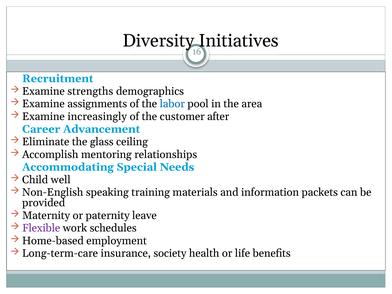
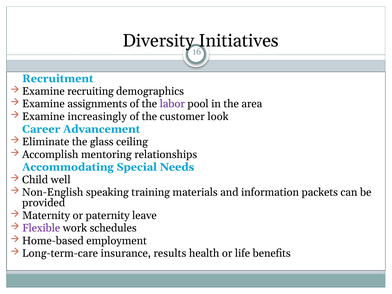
strengths: strengths -> recruiting (90, 91)
labor colour: blue -> purple (172, 104)
after: after -> look (218, 116)
society: society -> results (170, 253)
